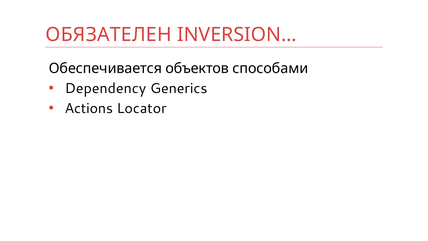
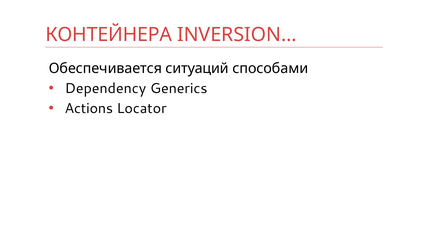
ОБЯЗАТЕЛЕН: ОБЯЗАТЕЛЕН -> КОНТЕЙНЕРА (109, 35)
объектов: объектов -> ситуаций (197, 68)
